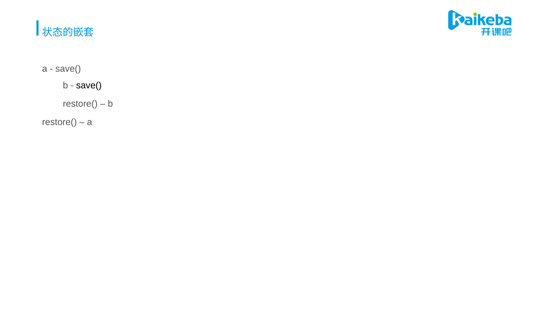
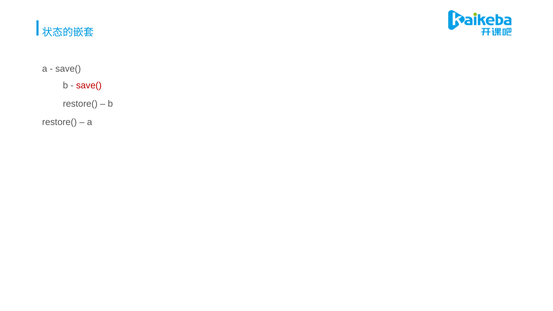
save( colour: black -> red (89, 85)
